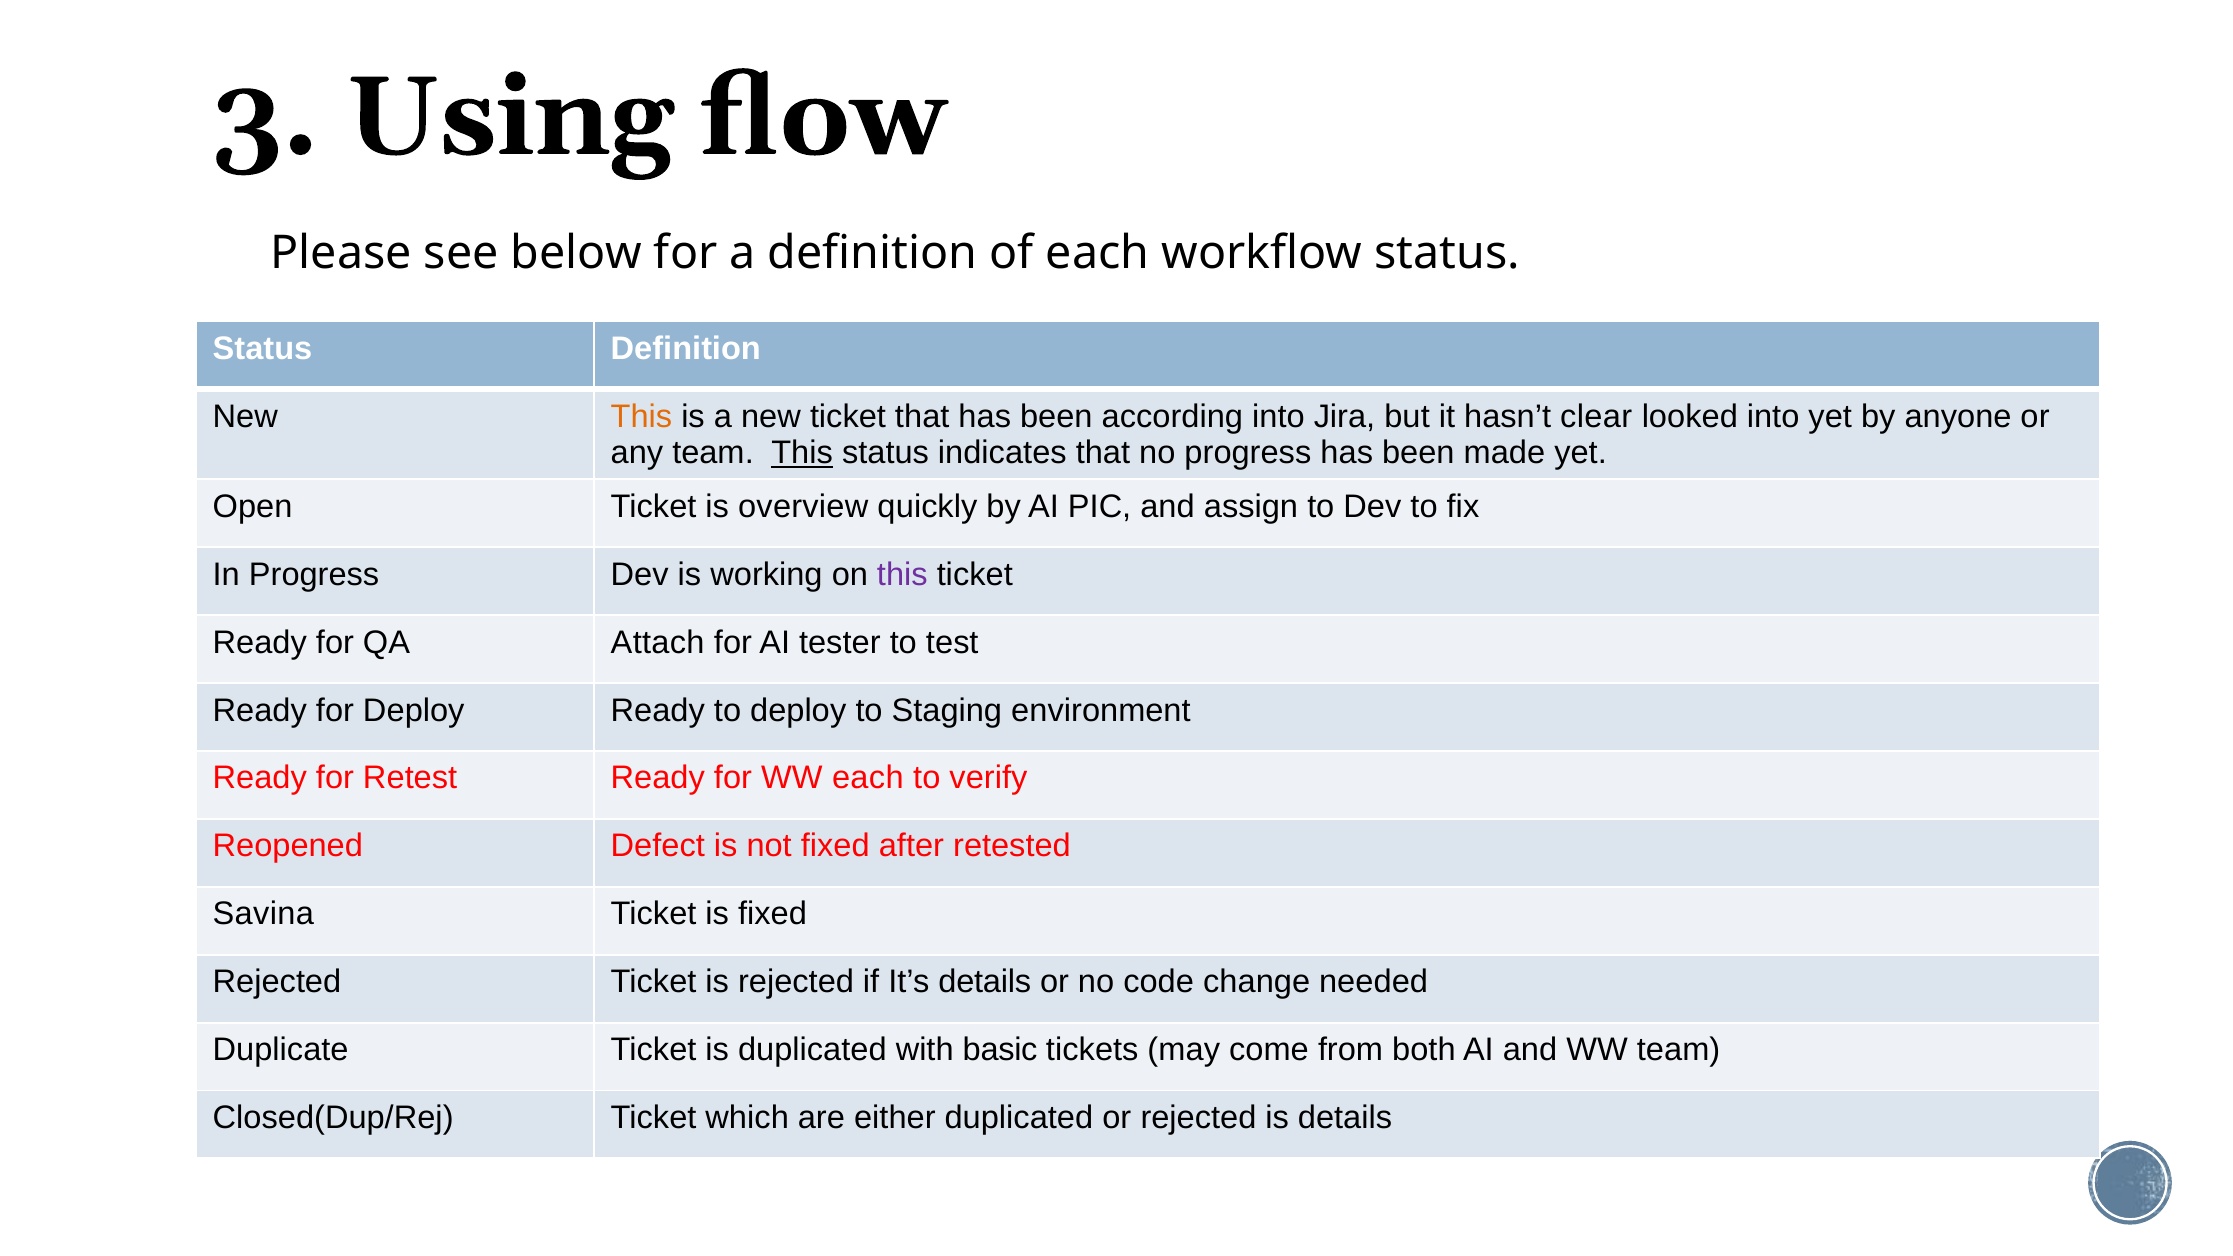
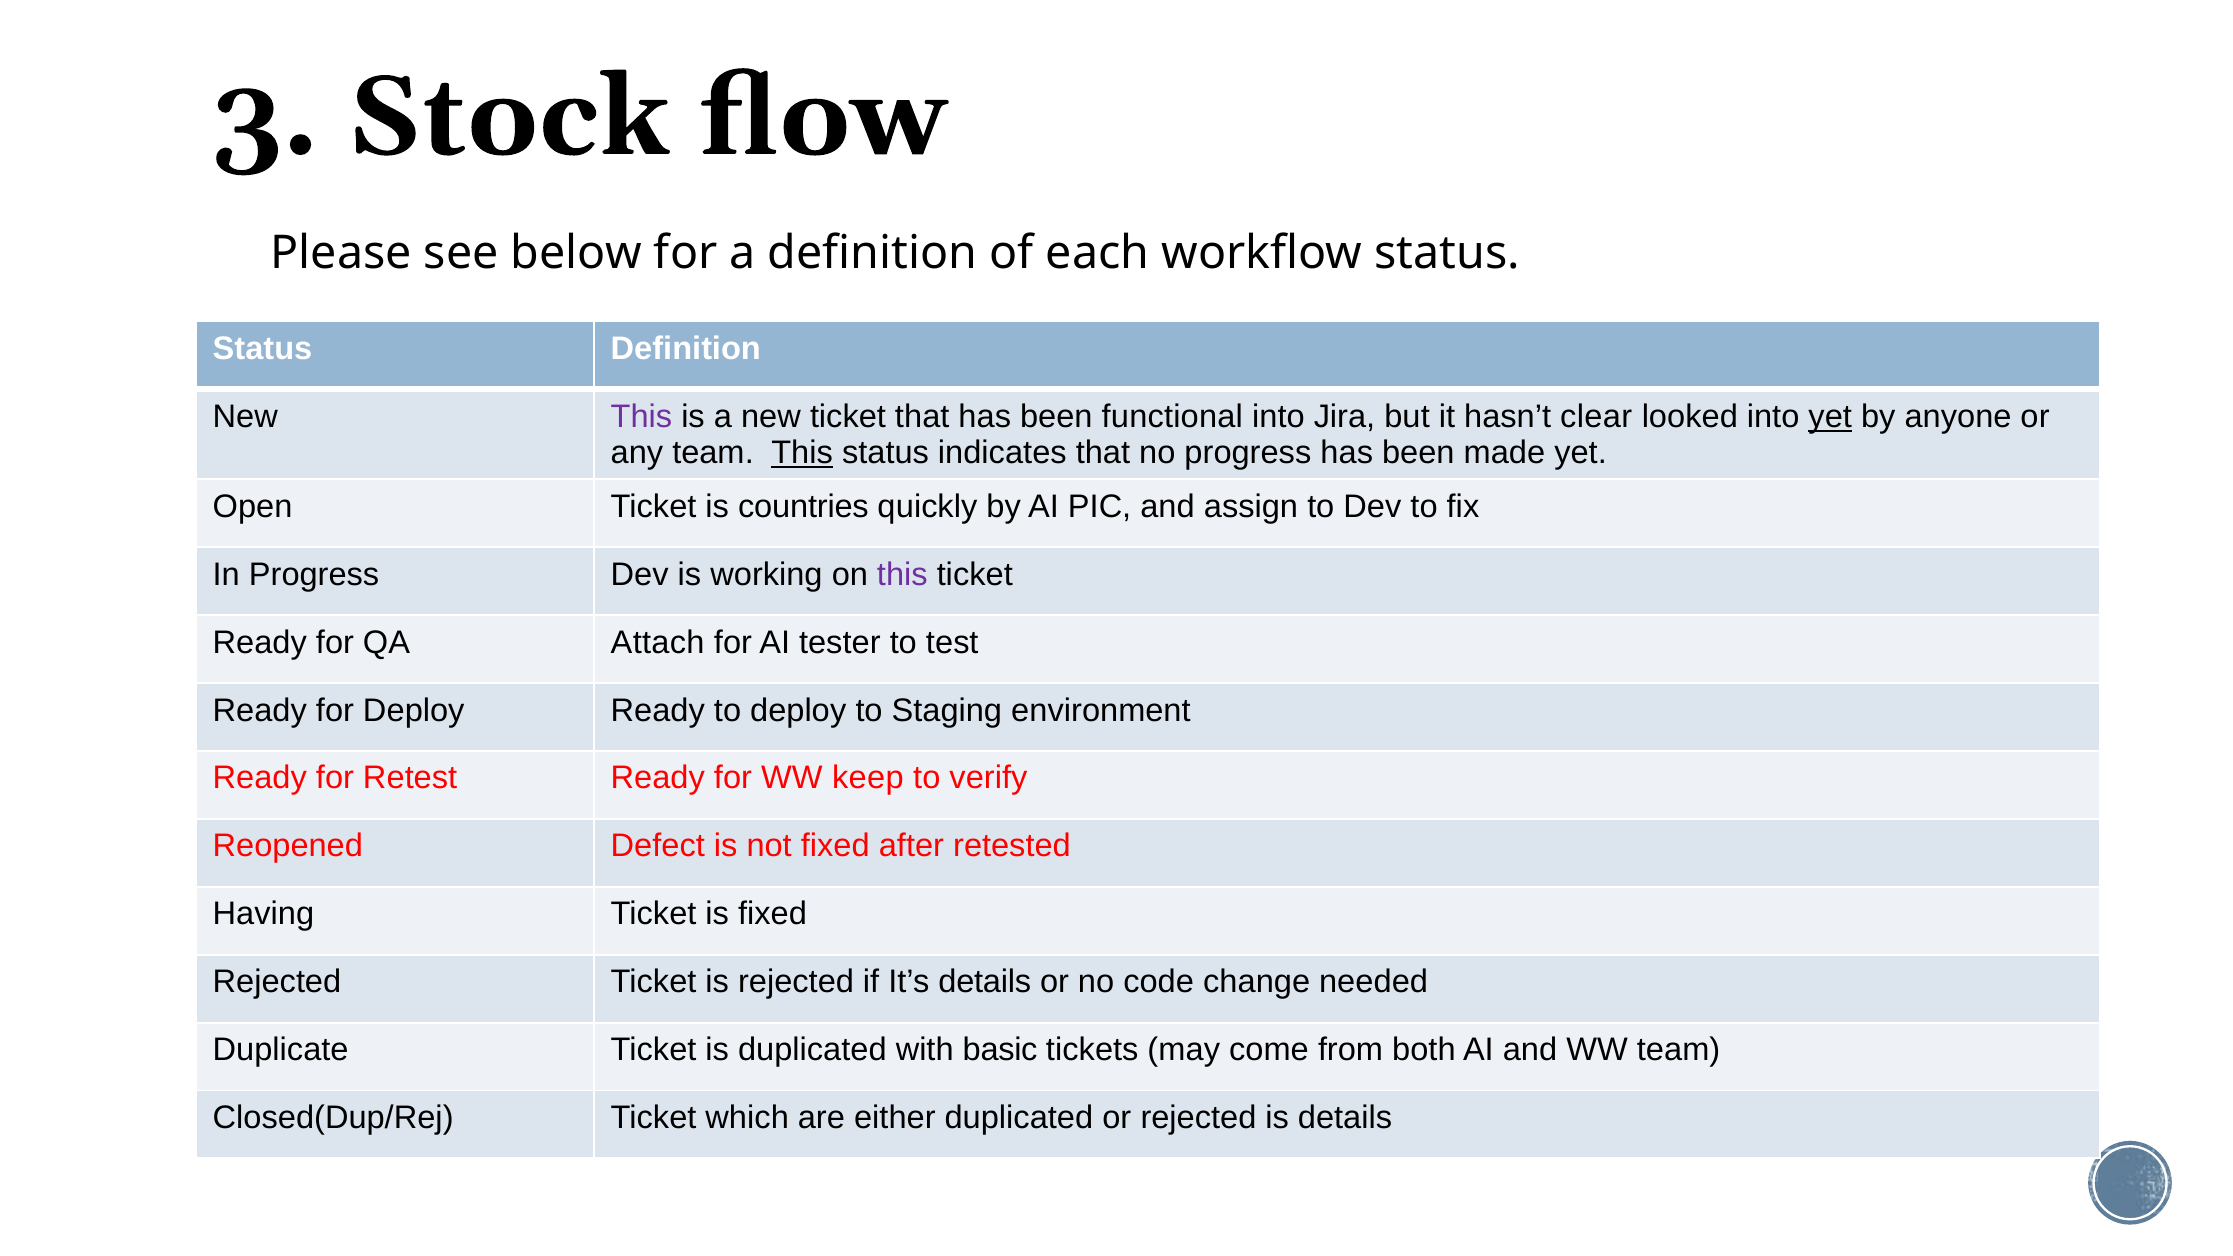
Using: Using -> Stock (509, 117)
This colour: orange -> purple (641, 417)
according: according -> functional (1172, 417)
yet underline: none -> present (1830, 417)
overview: overview -> countries (803, 507)
WW each: each -> keep (868, 778)
Savina: Savina -> Having (263, 914)
